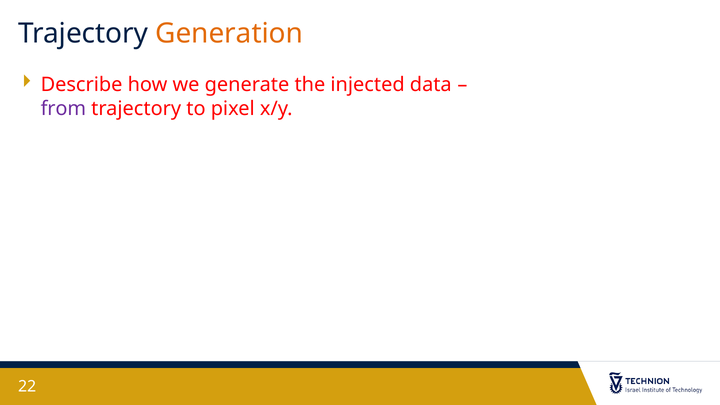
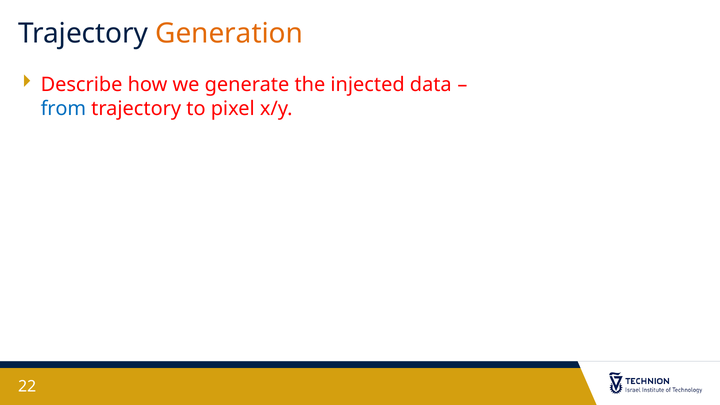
from colour: purple -> blue (63, 109)
